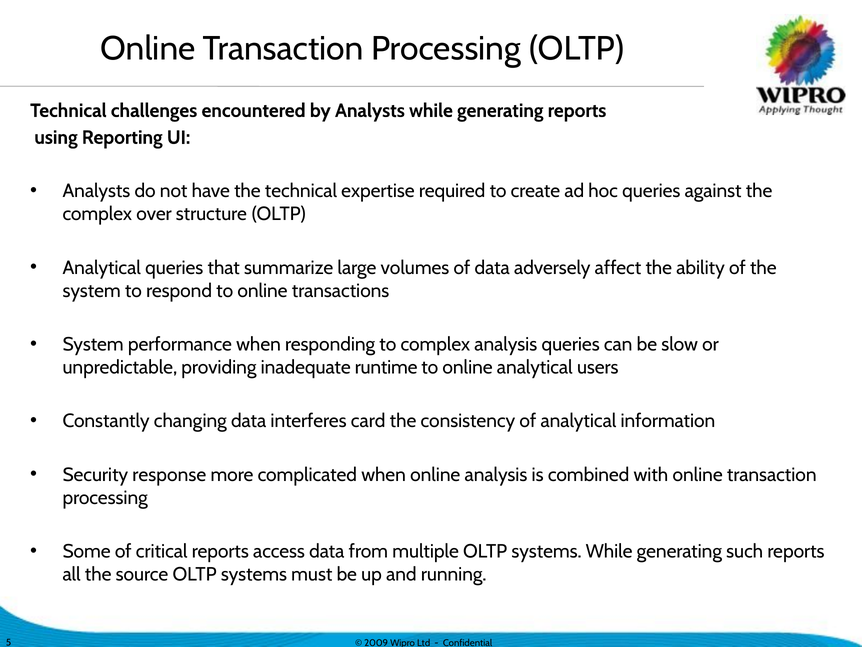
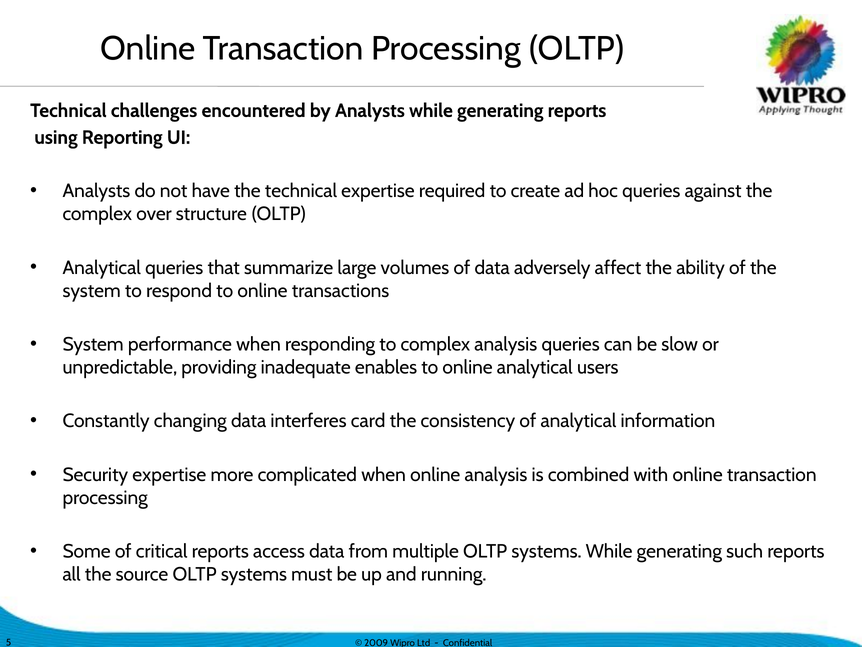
runtime: runtime -> enables (386, 367)
Security response: response -> expertise (169, 474)
